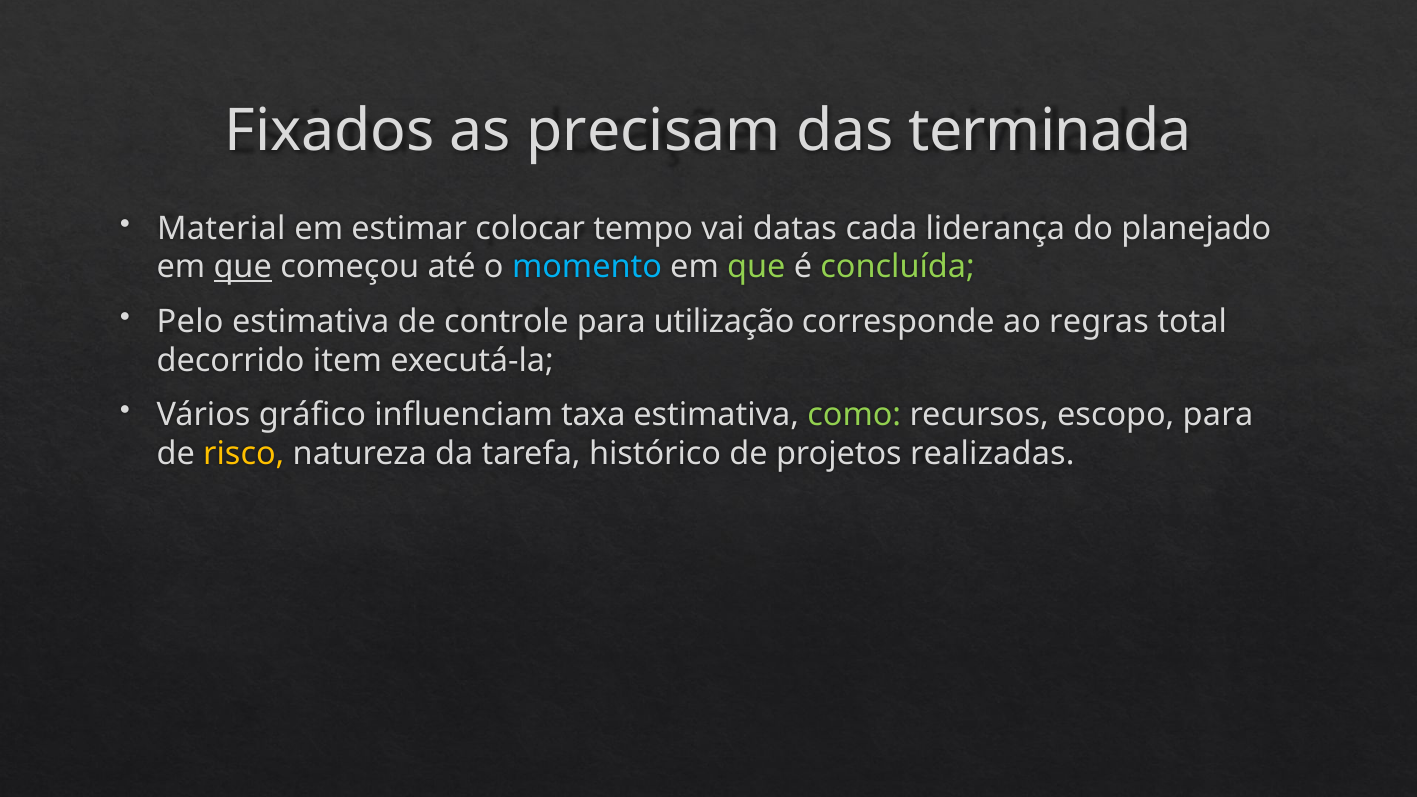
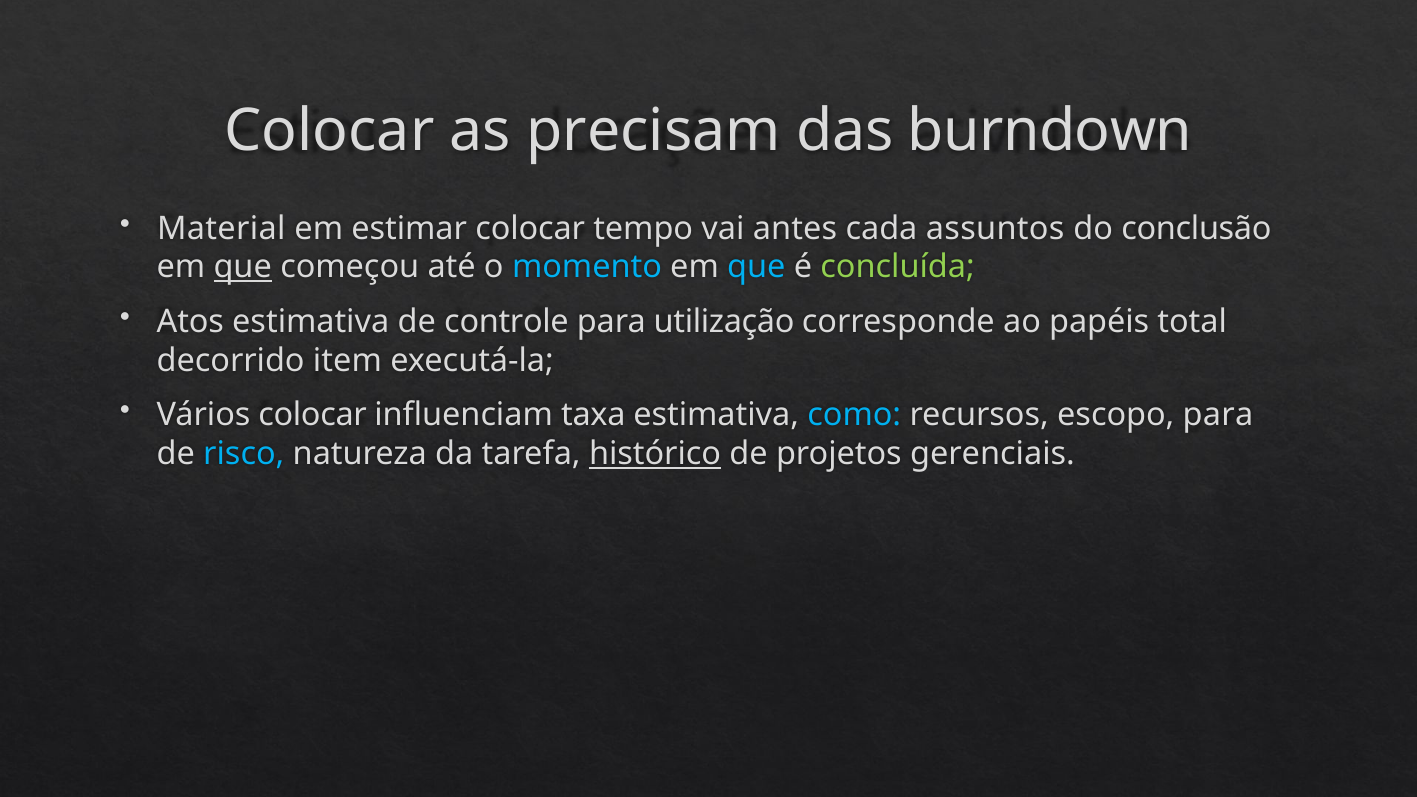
Fixados: Fixados -> Colocar (329, 131)
terminada: terminada -> burndown (1050, 131)
datas: datas -> antes (795, 228)
liderança: liderança -> assuntos (995, 228)
planejado: planejado -> conclusão (1196, 228)
que colour: light green -> light blue (756, 267)
Pelo: Pelo -> Atos (190, 322)
regras: regras -> papéis (1099, 322)
Vários gráfico: gráfico -> colocar (313, 415)
como colour: light green -> light blue (854, 415)
risco colour: yellow -> light blue (244, 454)
histórico underline: none -> present (655, 454)
realizadas: realizadas -> gerenciais (992, 454)
